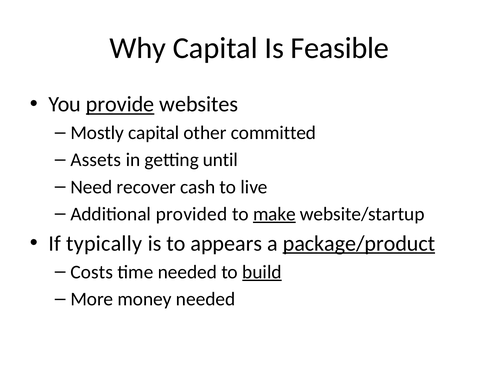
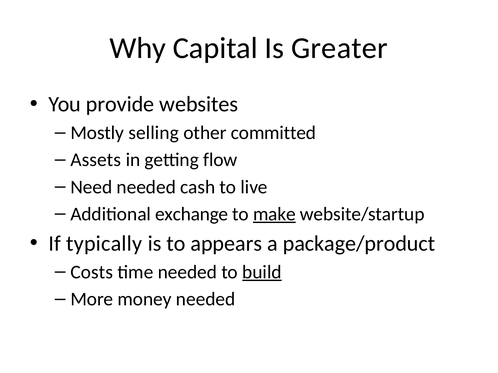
Feasible: Feasible -> Greater (339, 48)
provide underline: present -> none (120, 104)
Mostly capital: capital -> selling (154, 133)
until: until -> flow (220, 160)
Need recover: recover -> needed (146, 187)
provided: provided -> exchange (192, 214)
package/product underline: present -> none (359, 244)
